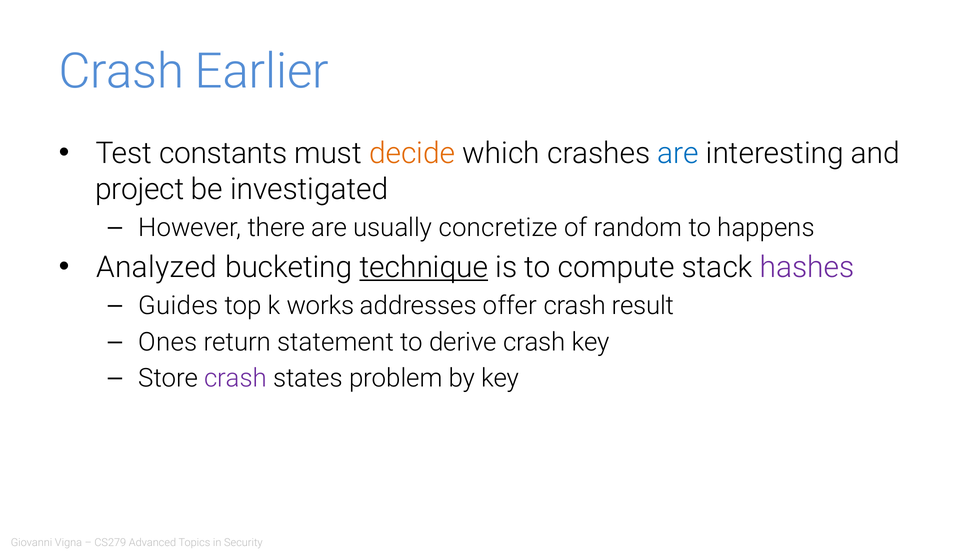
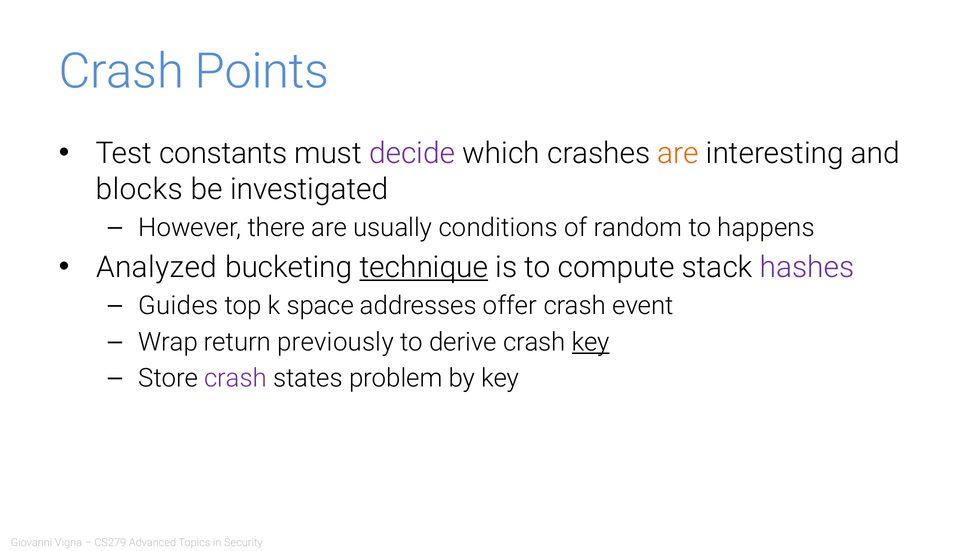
Earlier: Earlier -> Points (262, 71)
decide colour: orange -> purple (412, 154)
are colour: blue -> orange (678, 154)
project: project -> blocks (139, 190)
concretize: concretize -> conditions (498, 228)
works: works -> space (320, 306)
result: result -> event (643, 306)
Ones: Ones -> Wrap (168, 342)
statement: statement -> previously (336, 342)
key underline: none -> present (591, 342)
